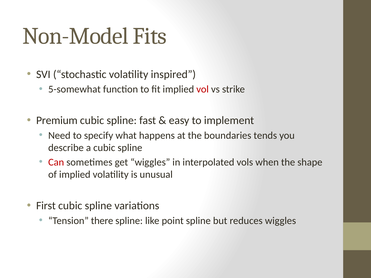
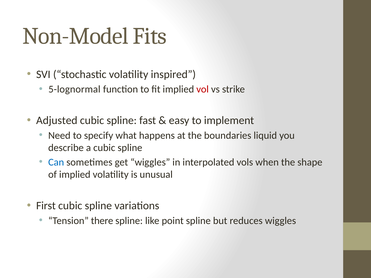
5-somewhat: 5-somewhat -> 5-lognormal (74, 89)
Premium: Premium -> Adjusted (57, 121)
tends: tends -> liquid (265, 136)
Can colour: red -> blue (56, 162)
